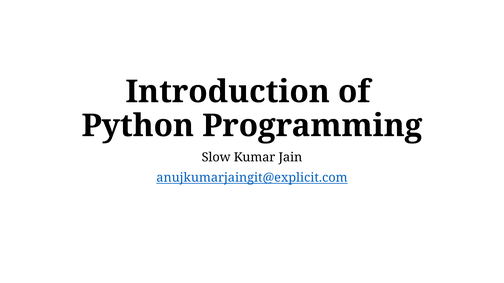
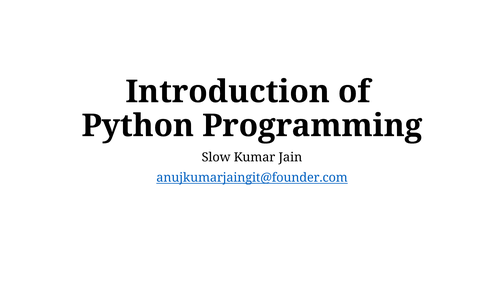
anujkumarjaingit@explicit.com: anujkumarjaingit@explicit.com -> anujkumarjaingit@founder.com (252, 178)
